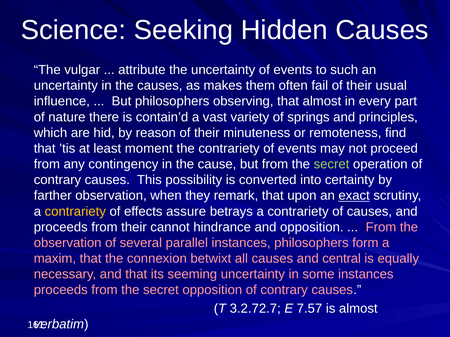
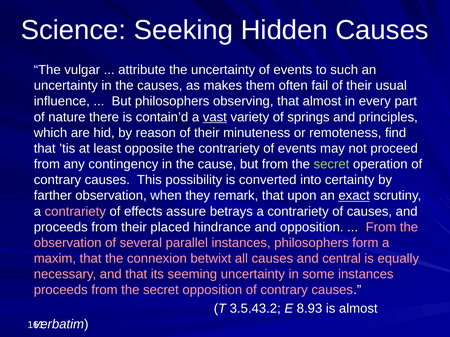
vast underline: none -> present (215, 117)
moment: moment -> opposite (149, 149)
contrariety colour: yellow -> pink (75, 212)
cannot: cannot -> placed (170, 227)
3.2.72.7: 3.2.72.7 -> 3.5.43.2 (255, 309)
7.57: 7.57 -> 8.93 (309, 309)
